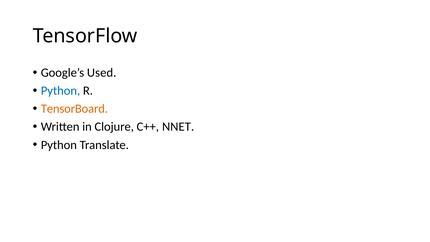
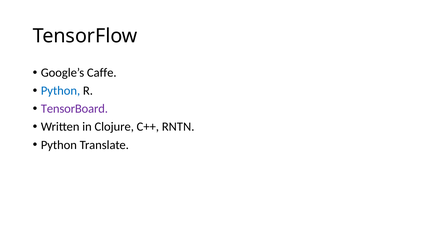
Used: Used -> Caffe (102, 73)
TensorBoard colour: orange -> purple (74, 109)
NNET: NNET -> RNTN (178, 127)
